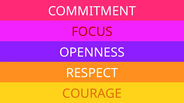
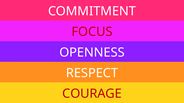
COURAGE colour: orange -> red (92, 94)
